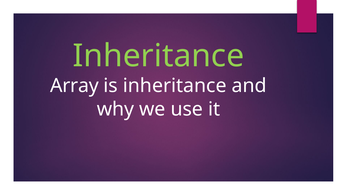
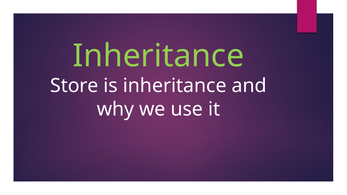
Array: Array -> Store (74, 86)
